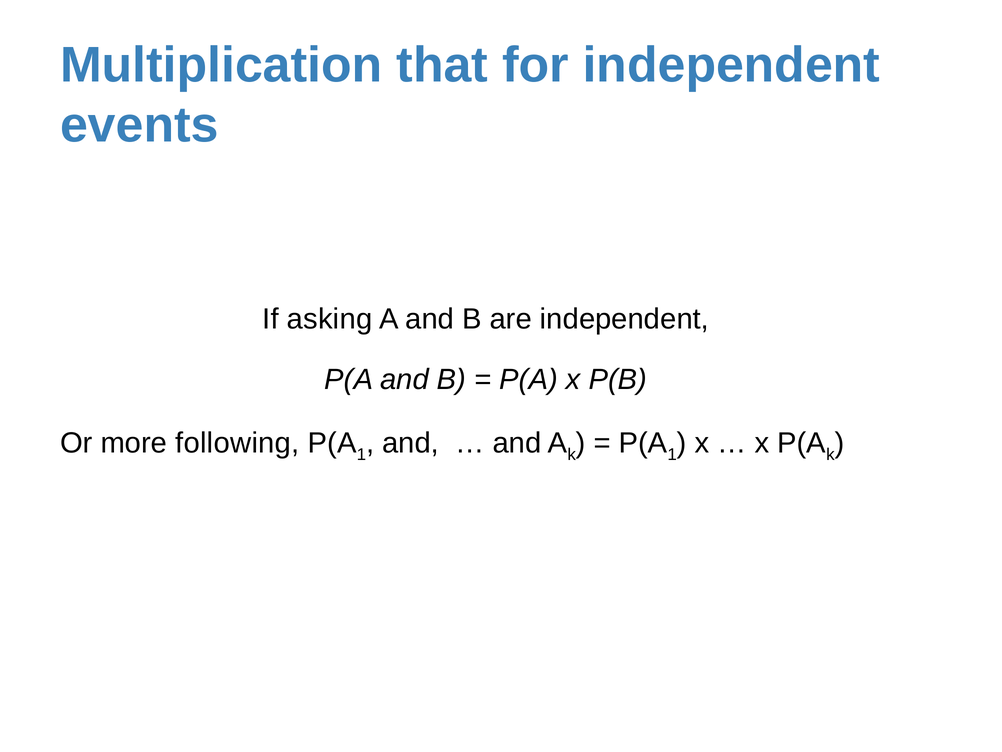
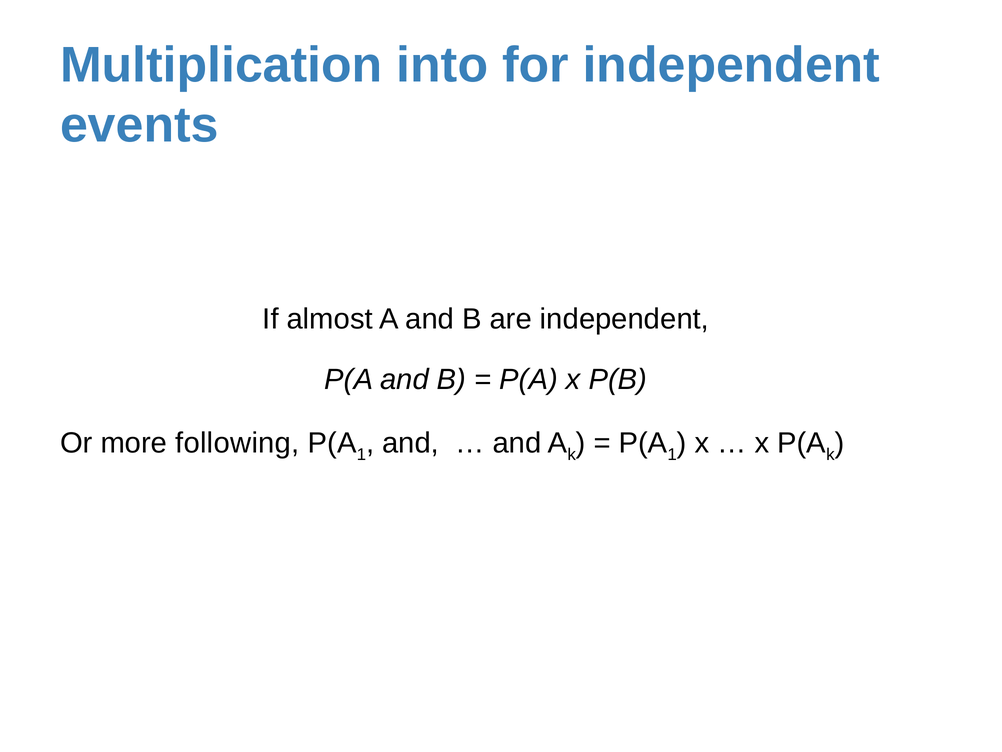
that: that -> into (442, 65)
asking: asking -> almost (330, 319)
